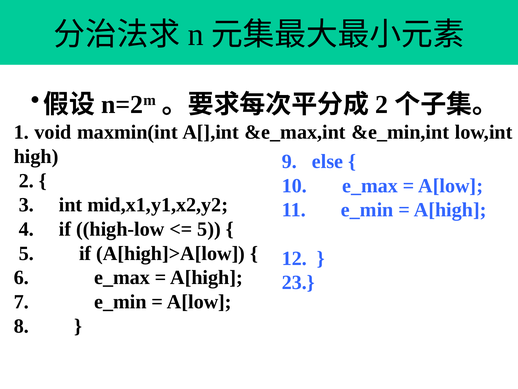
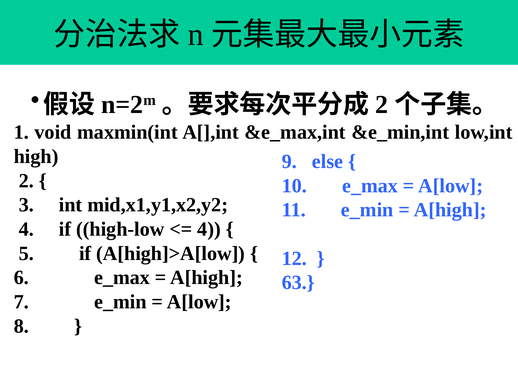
5: 5 -> 4 (209, 229)
23: 23 -> 63 (298, 282)
